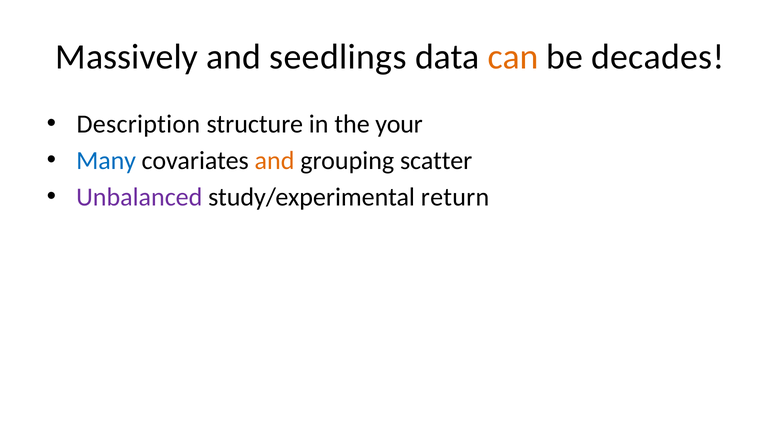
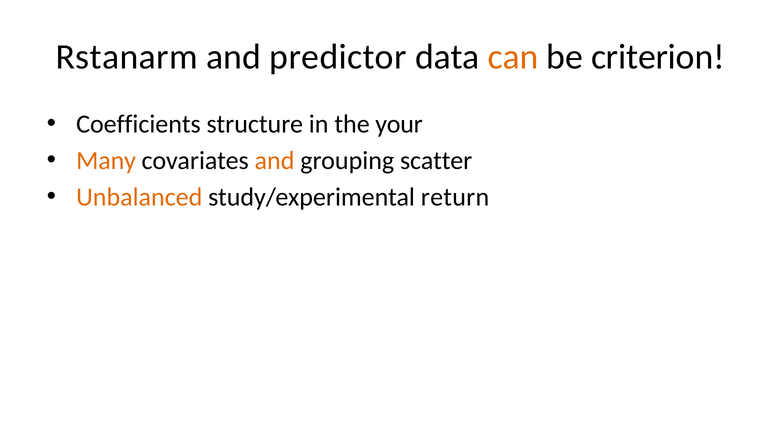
Massively: Massively -> Rstanarm (127, 57)
seedlings: seedlings -> predictor (338, 57)
decades: decades -> criterion (658, 57)
Description: Description -> Coefficients (138, 124)
Many colour: blue -> orange (106, 160)
Unbalanced colour: purple -> orange (139, 197)
